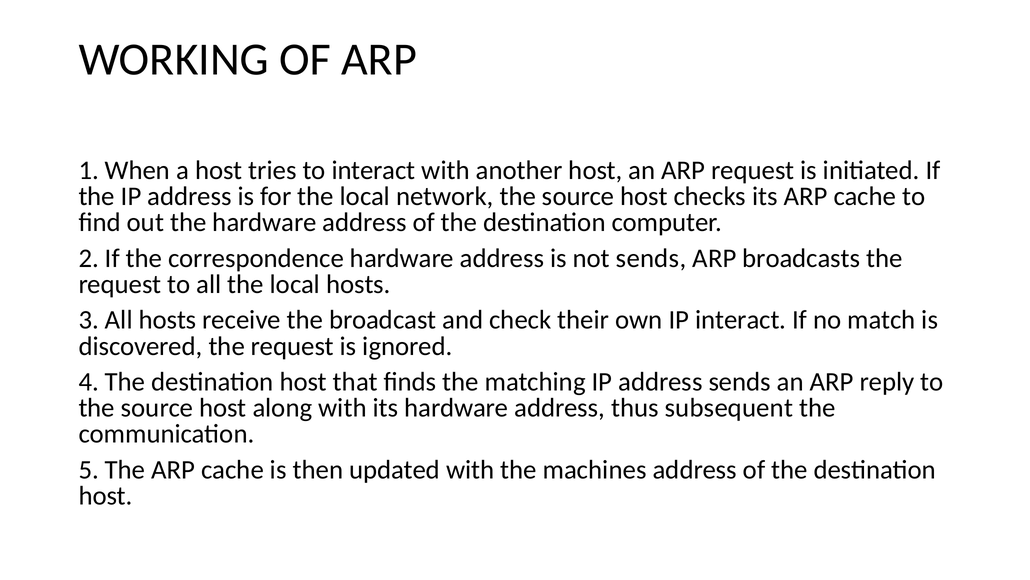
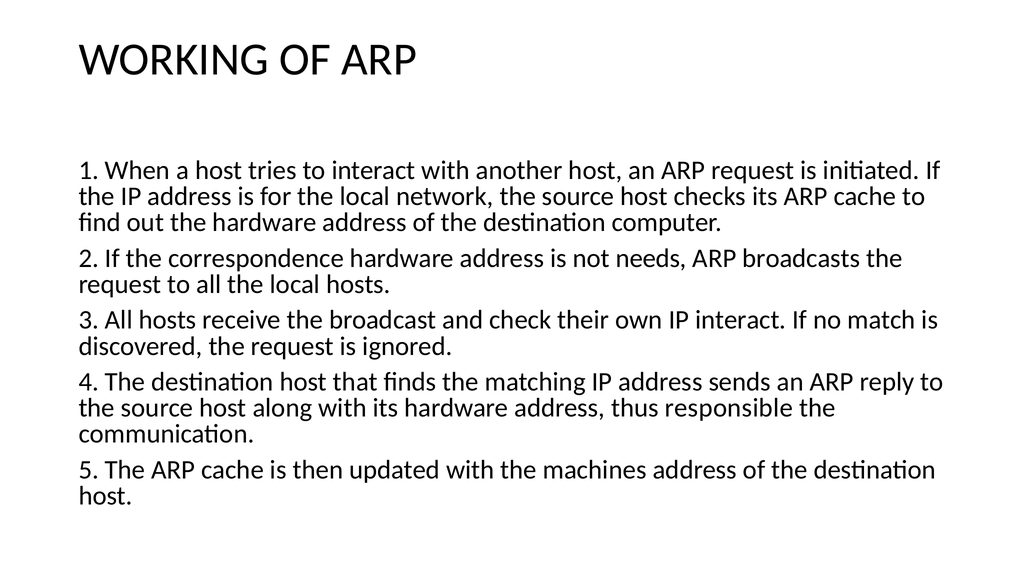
not sends: sends -> needs (651, 258)
subsequent: subsequent -> responsible (729, 408)
